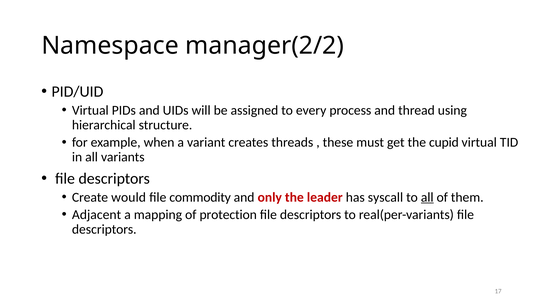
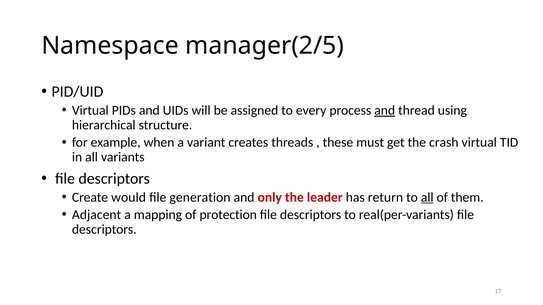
manager(2/2: manager(2/2 -> manager(2/5 (265, 46)
and underline: none -> present (385, 110)
cupid: cupid -> crash (444, 143)
commodity: commodity -> generation (200, 197)
syscall: syscall -> return (385, 197)
